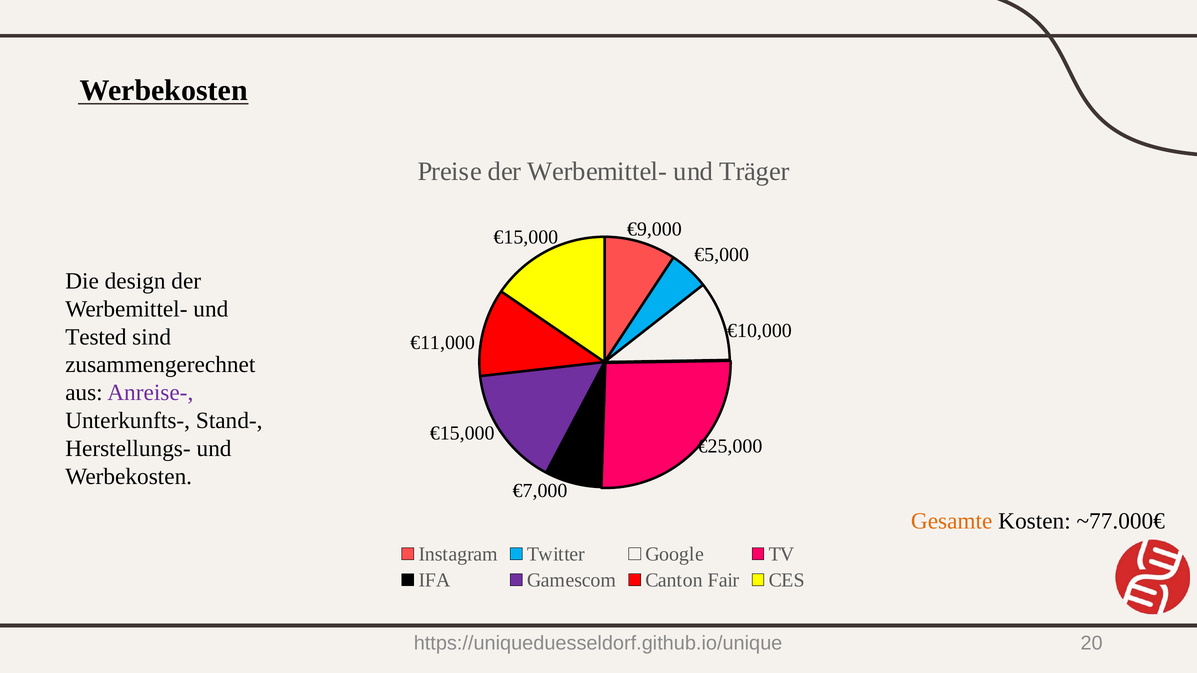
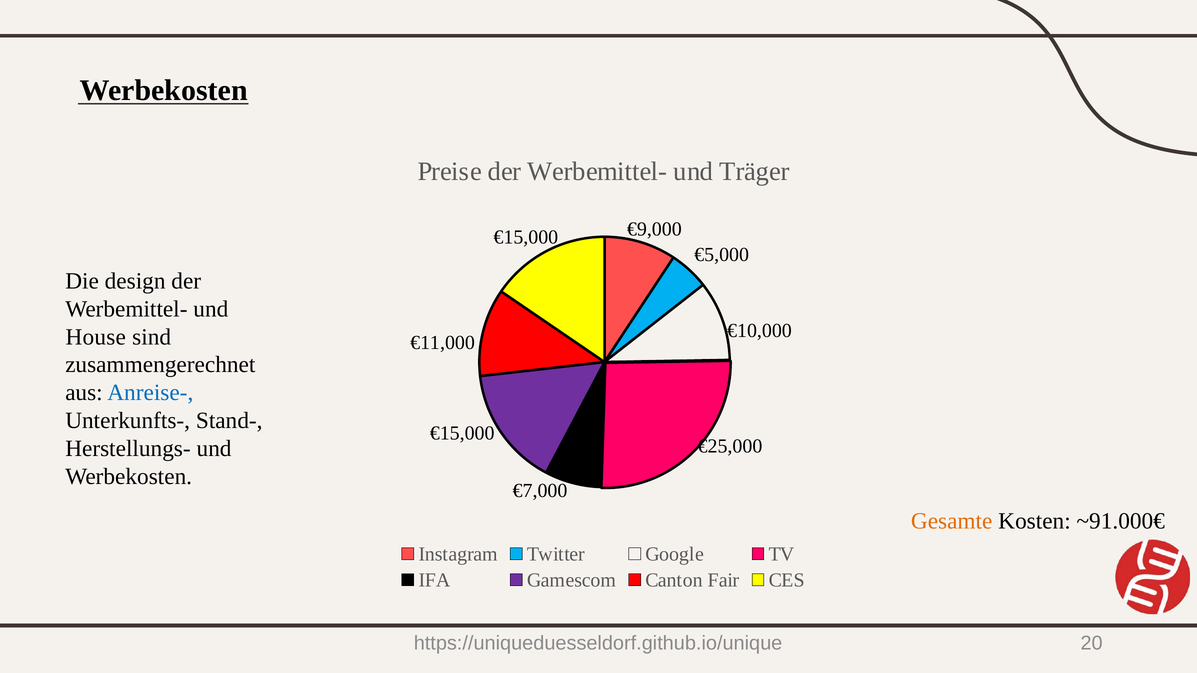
Tested: Tested -> House (96, 337)
Anreise- colour: purple -> blue (150, 393)
~77.000€: ~77.000€ -> ~91.000€ (1121, 521)
